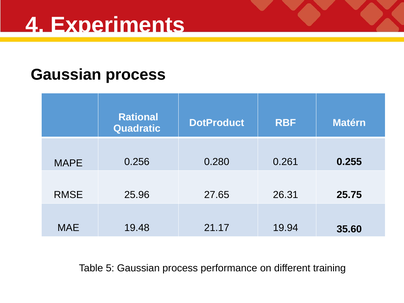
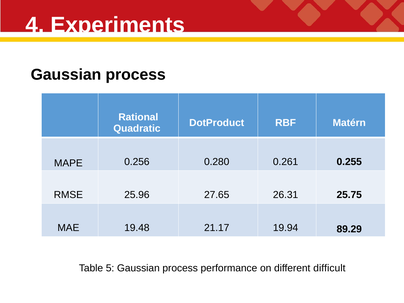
35.60: 35.60 -> 89.29 (349, 229)
training: training -> difficult (329, 268)
